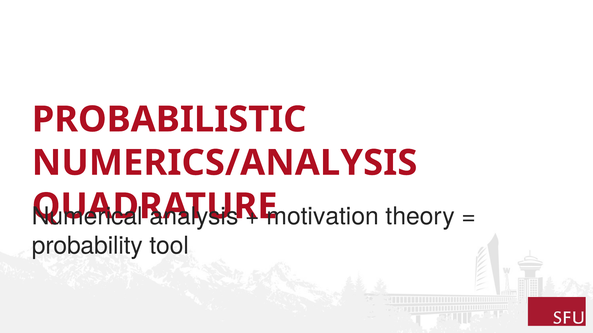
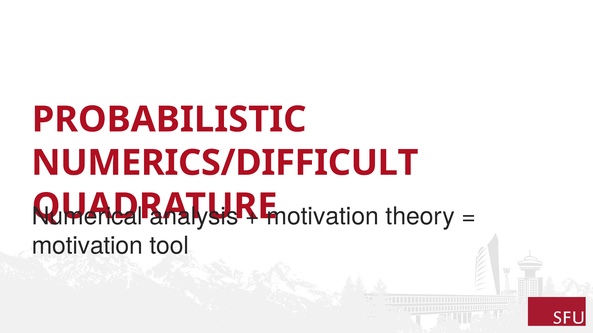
NUMERICS/ANALYSIS: NUMERICS/ANALYSIS -> NUMERICS/DIFFICULT (225, 163)
probability: probability -> motivation (87, 246)
